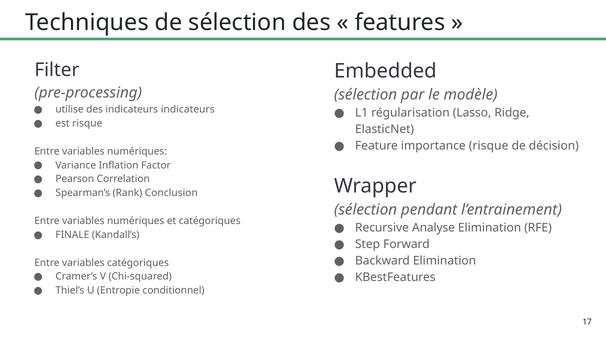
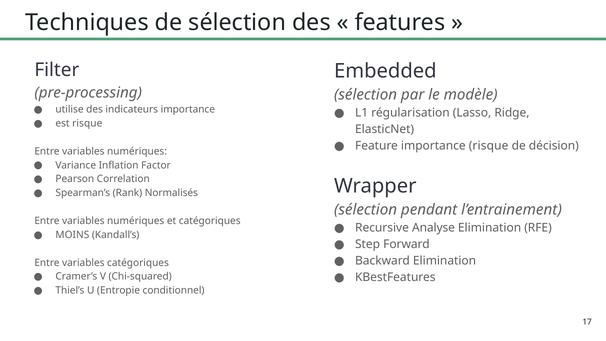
indicateurs indicateurs: indicateurs -> importance (188, 109)
Conclusion: Conclusion -> Normalisés (171, 193)
FINALE: FINALE -> MOINS (72, 235)
